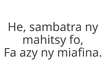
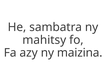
miafina: miafina -> maizina (80, 52)
